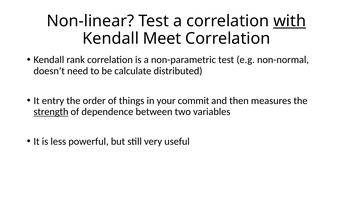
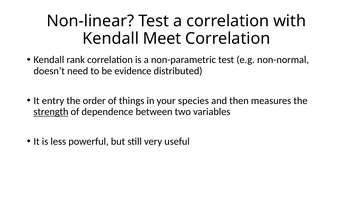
with underline: present -> none (290, 21)
calculate: calculate -> evidence (133, 71)
commit: commit -> species (193, 100)
